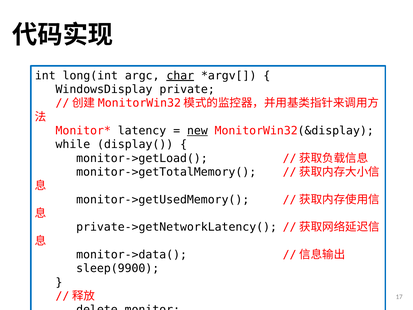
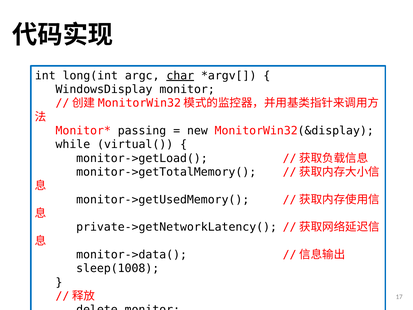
WindowsDisplay private: private -> monitor (187, 89)
latency: latency -> passing (142, 131)
new underline: present -> none (197, 131)
display(: display( -> virtual( (135, 144)
sleep(9900: sleep(9900 -> sleep(1008 (118, 268)
